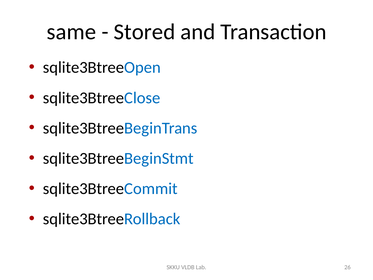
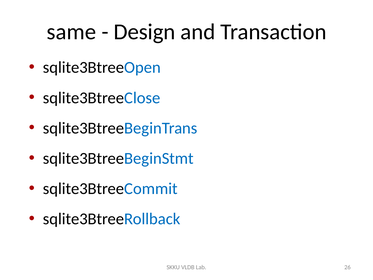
Stored: Stored -> Design (145, 32)
